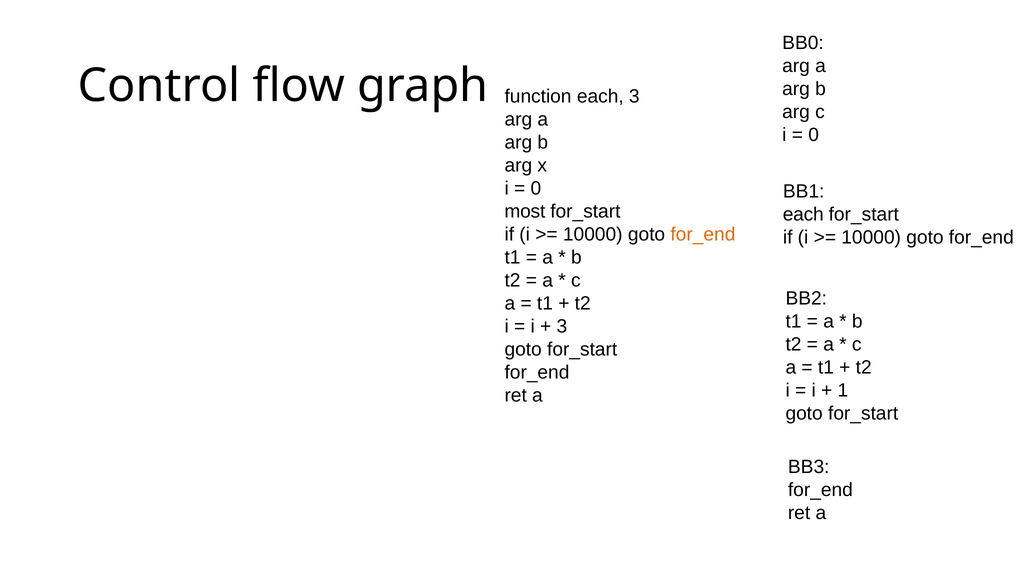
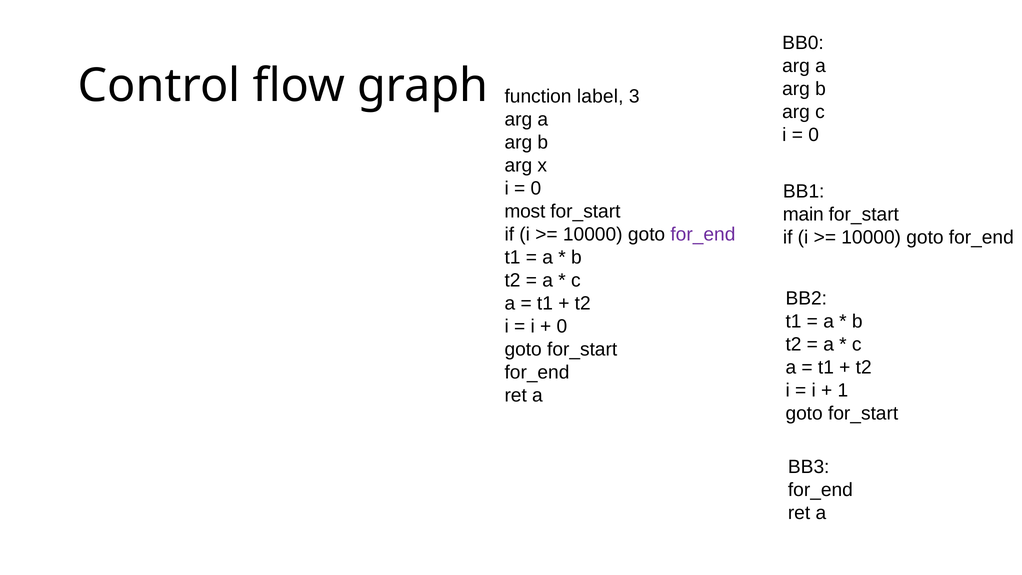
function each: each -> label (600, 97)
each: each -> main (803, 214)
for_end colour: orange -> purple (703, 235)
3: 3 -> 0 (562, 327)
